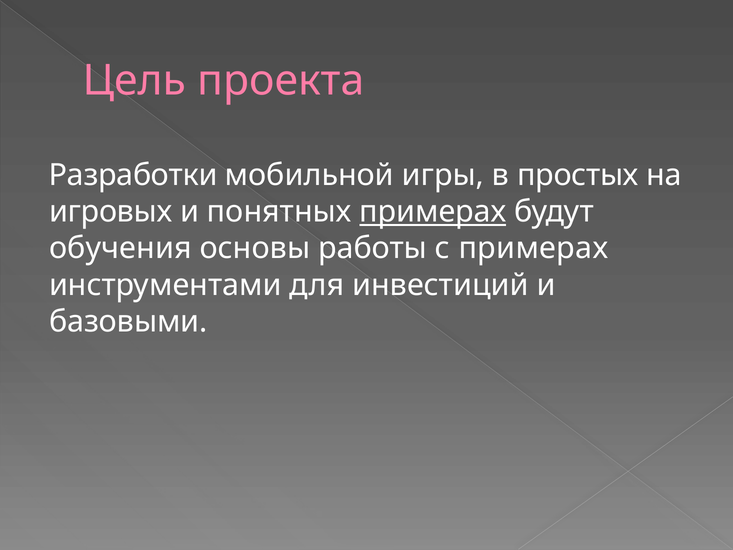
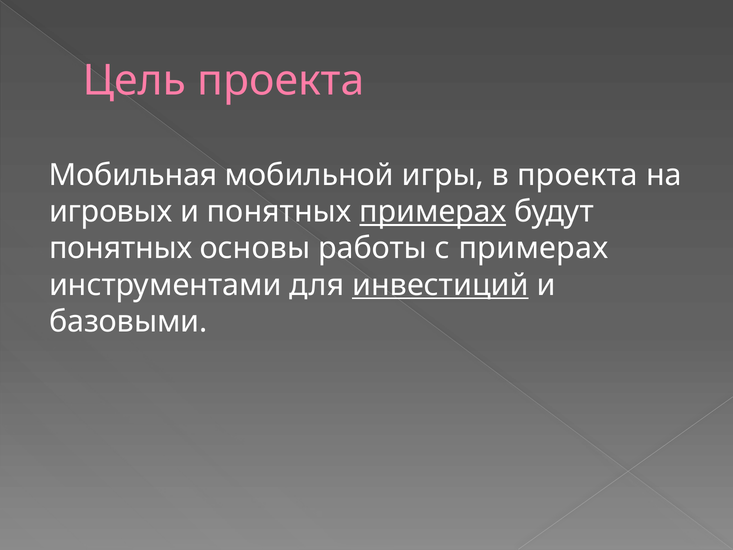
Разработки: Разработки -> Мобильная (133, 175)
в простых: простых -> проекта (578, 175)
обучения: обучения -> понятных (121, 248)
инвестиций underline: none -> present (440, 285)
